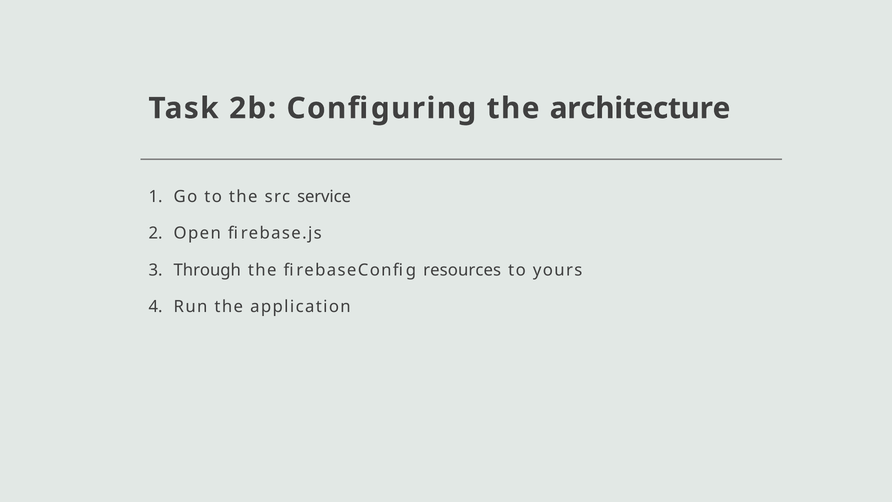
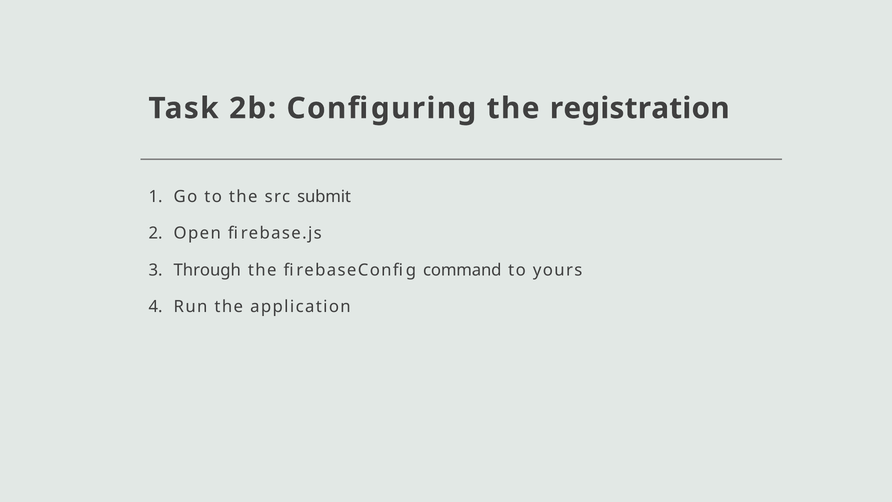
architecture: architecture -> registration (640, 108)
service: service -> submit (324, 196)
resources: resources -> command (462, 270)
